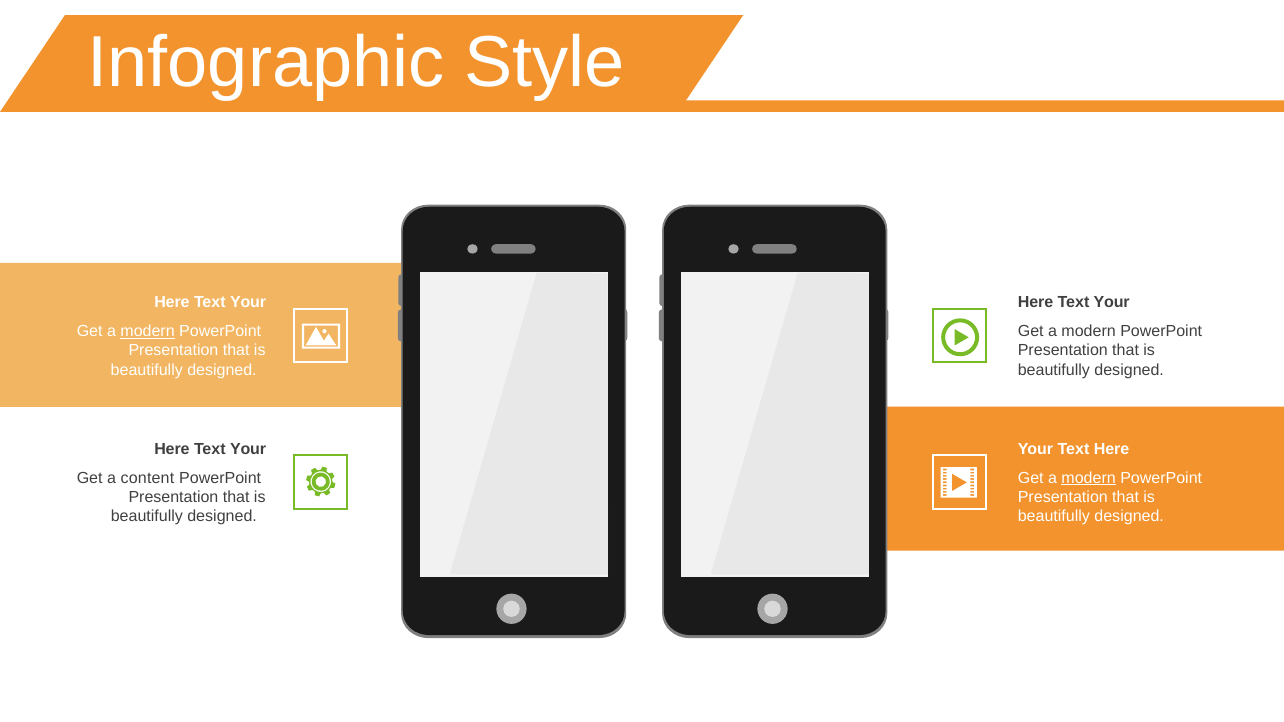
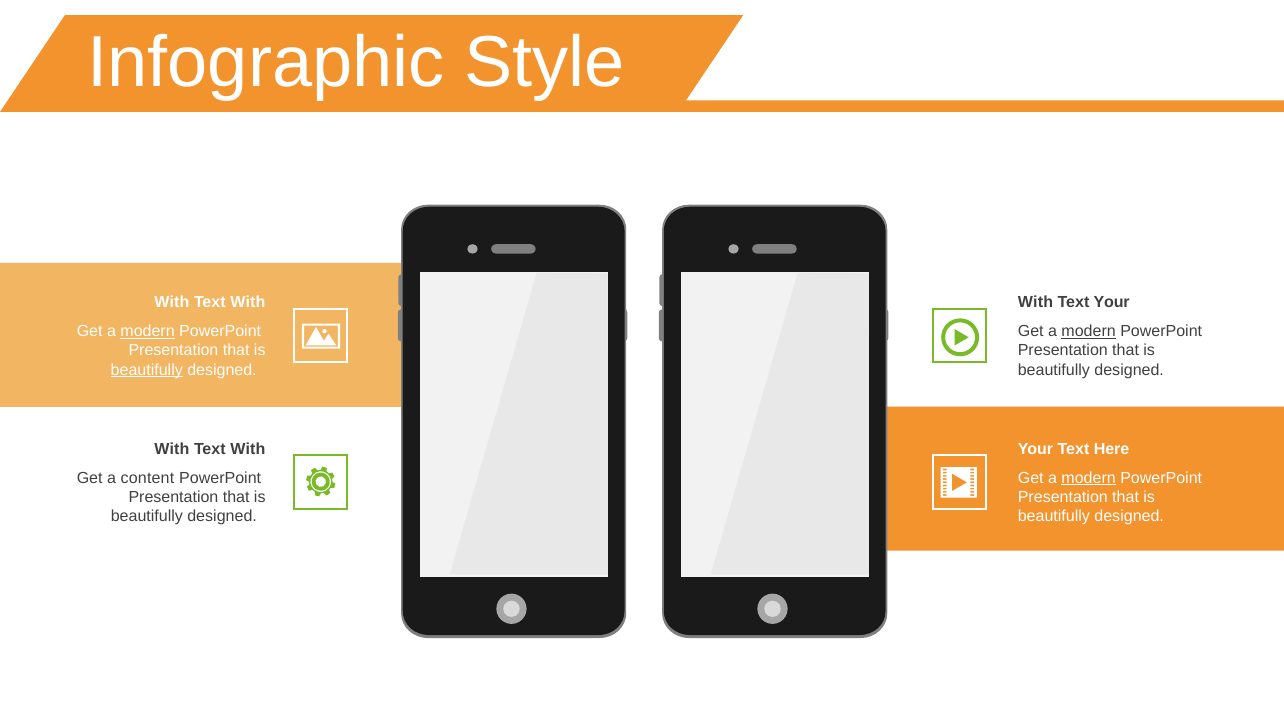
Here: Here -> With (172, 302)
Your: Your -> With (248, 302)
Here: Here -> With (1035, 302)
modern underline: none -> present (1089, 331)
beautifully underline: none -> present (147, 370)
Here: Here -> With (172, 449)
Your: Your -> With (248, 449)
